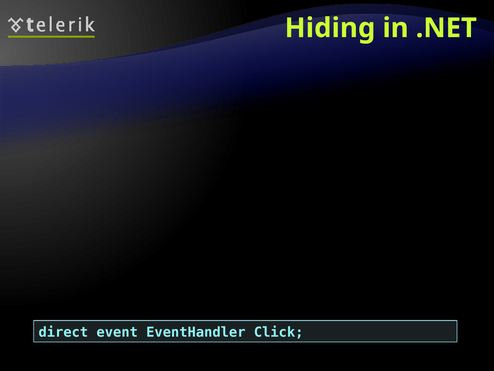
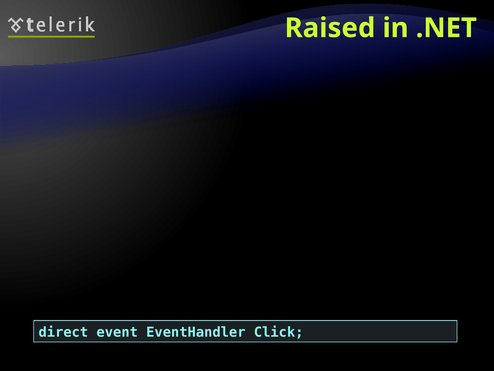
Hiding: Hiding -> Raised (330, 28)
